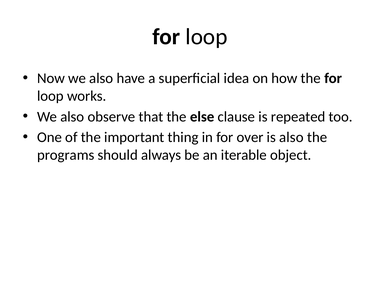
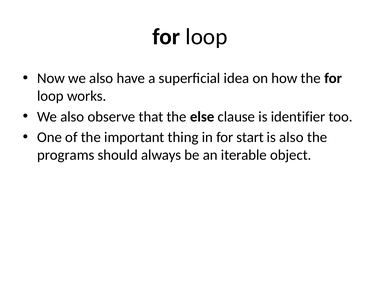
repeated: repeated -> identifier (298, 117)
over: over -> start (250, 137)
